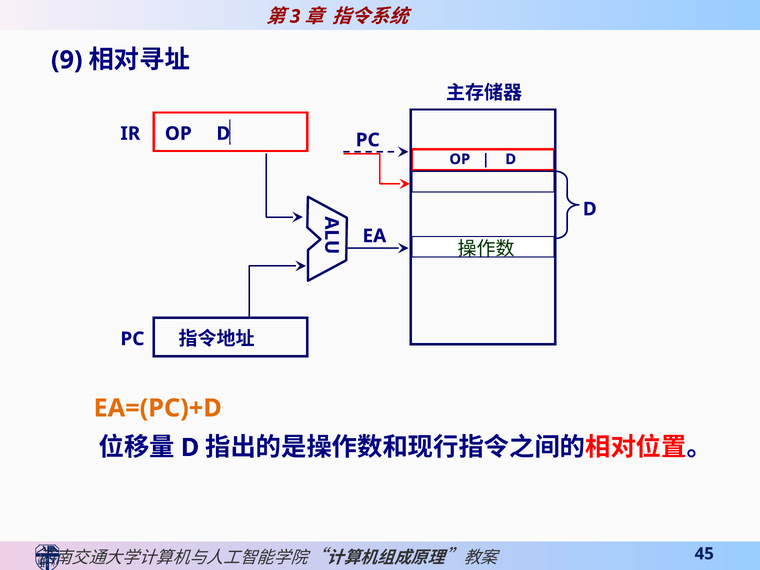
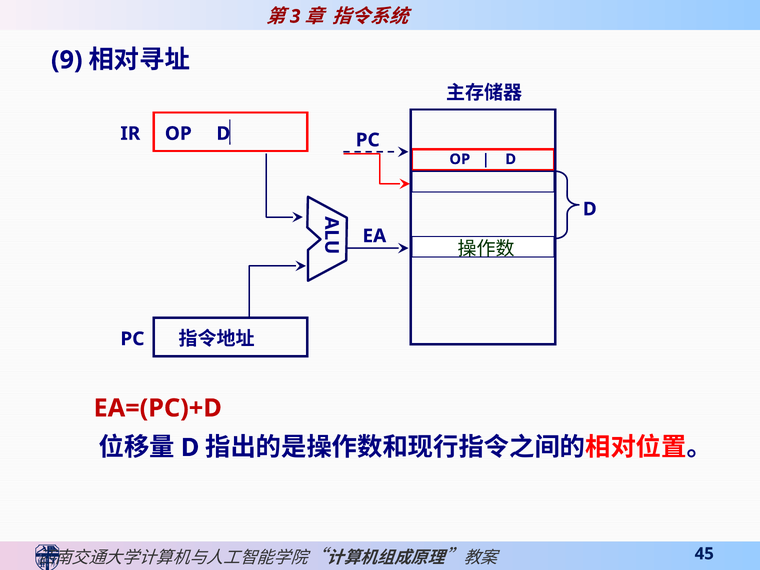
EA=(PC)+D colour: orange -> red (158, 408)
